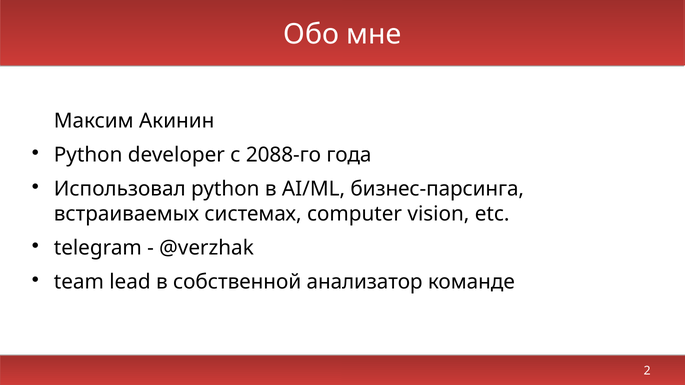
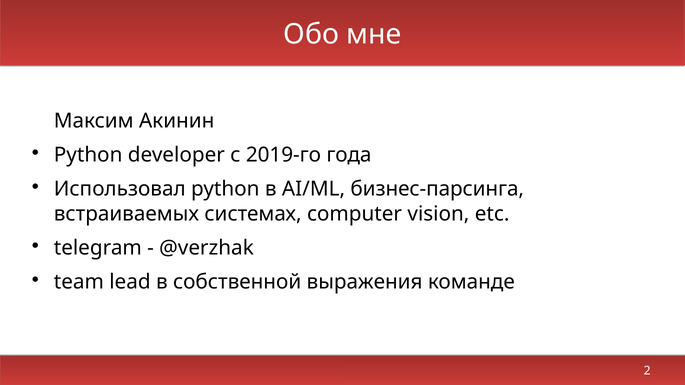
2088-го: 2088-го -> 2019-го (283, 155)
анализатор: анализатор -> выражения (365, 282)
